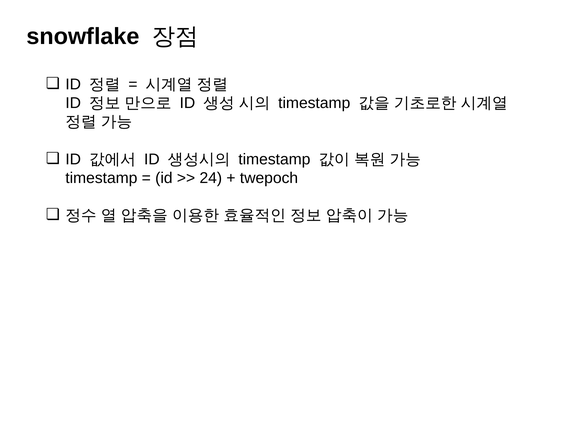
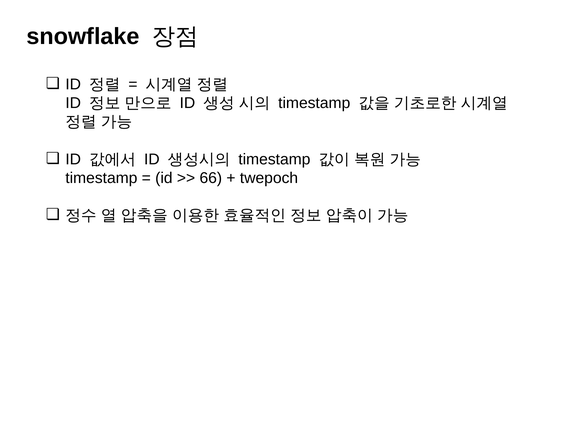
24: 24 -> 66 (211, 178)
